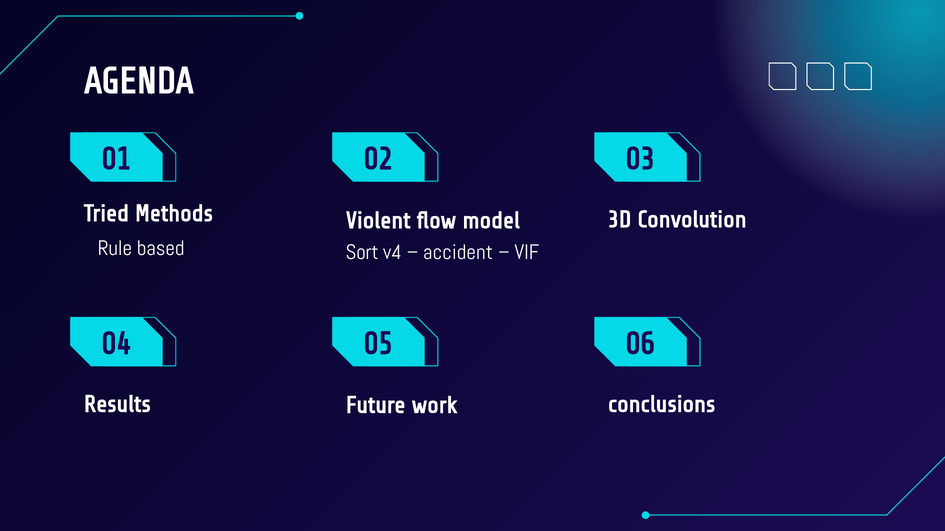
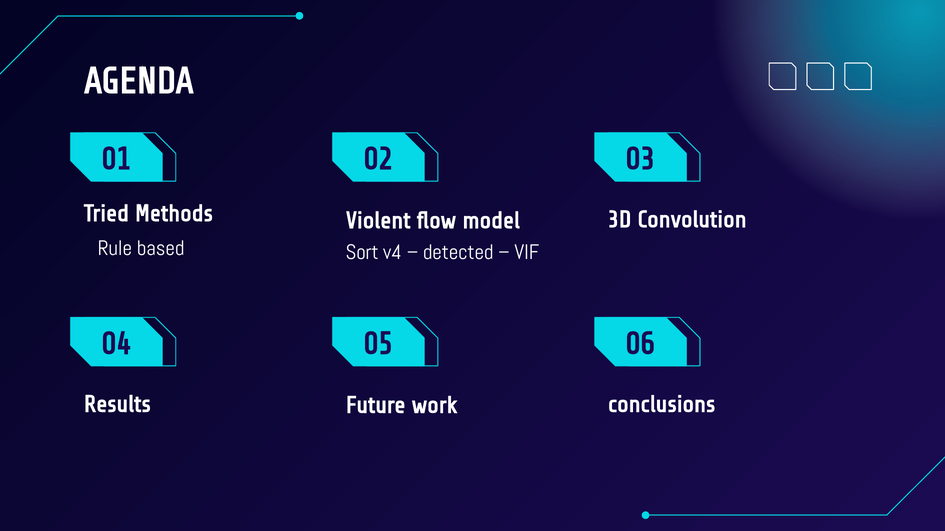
accident: accident -> detected (458, 253)
